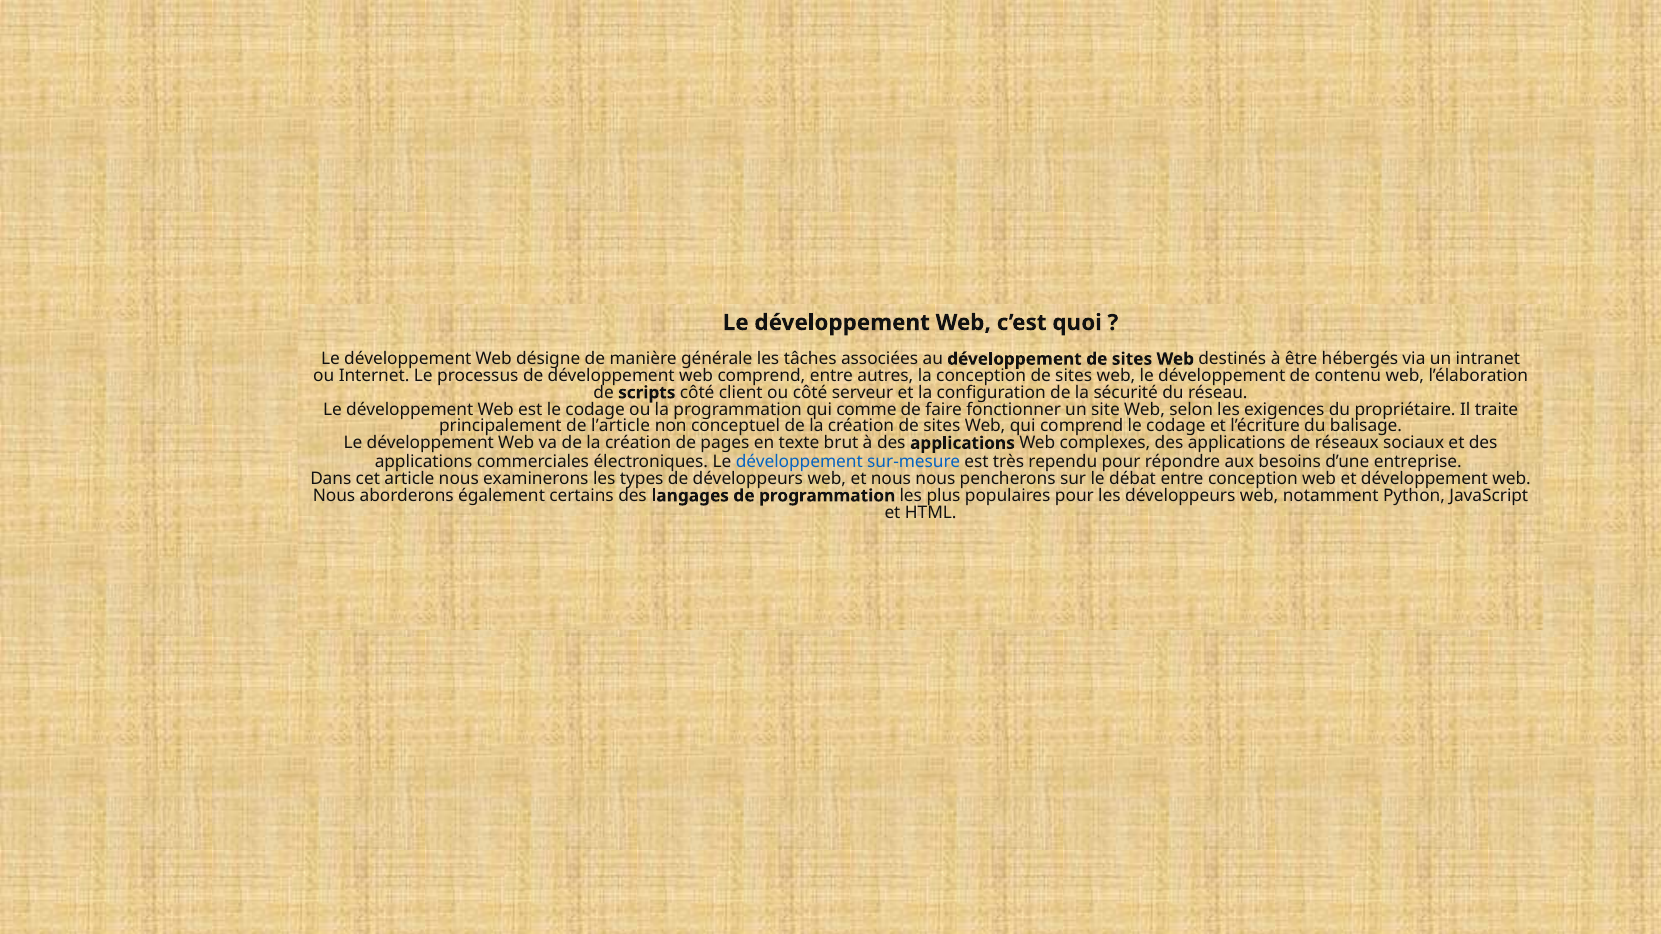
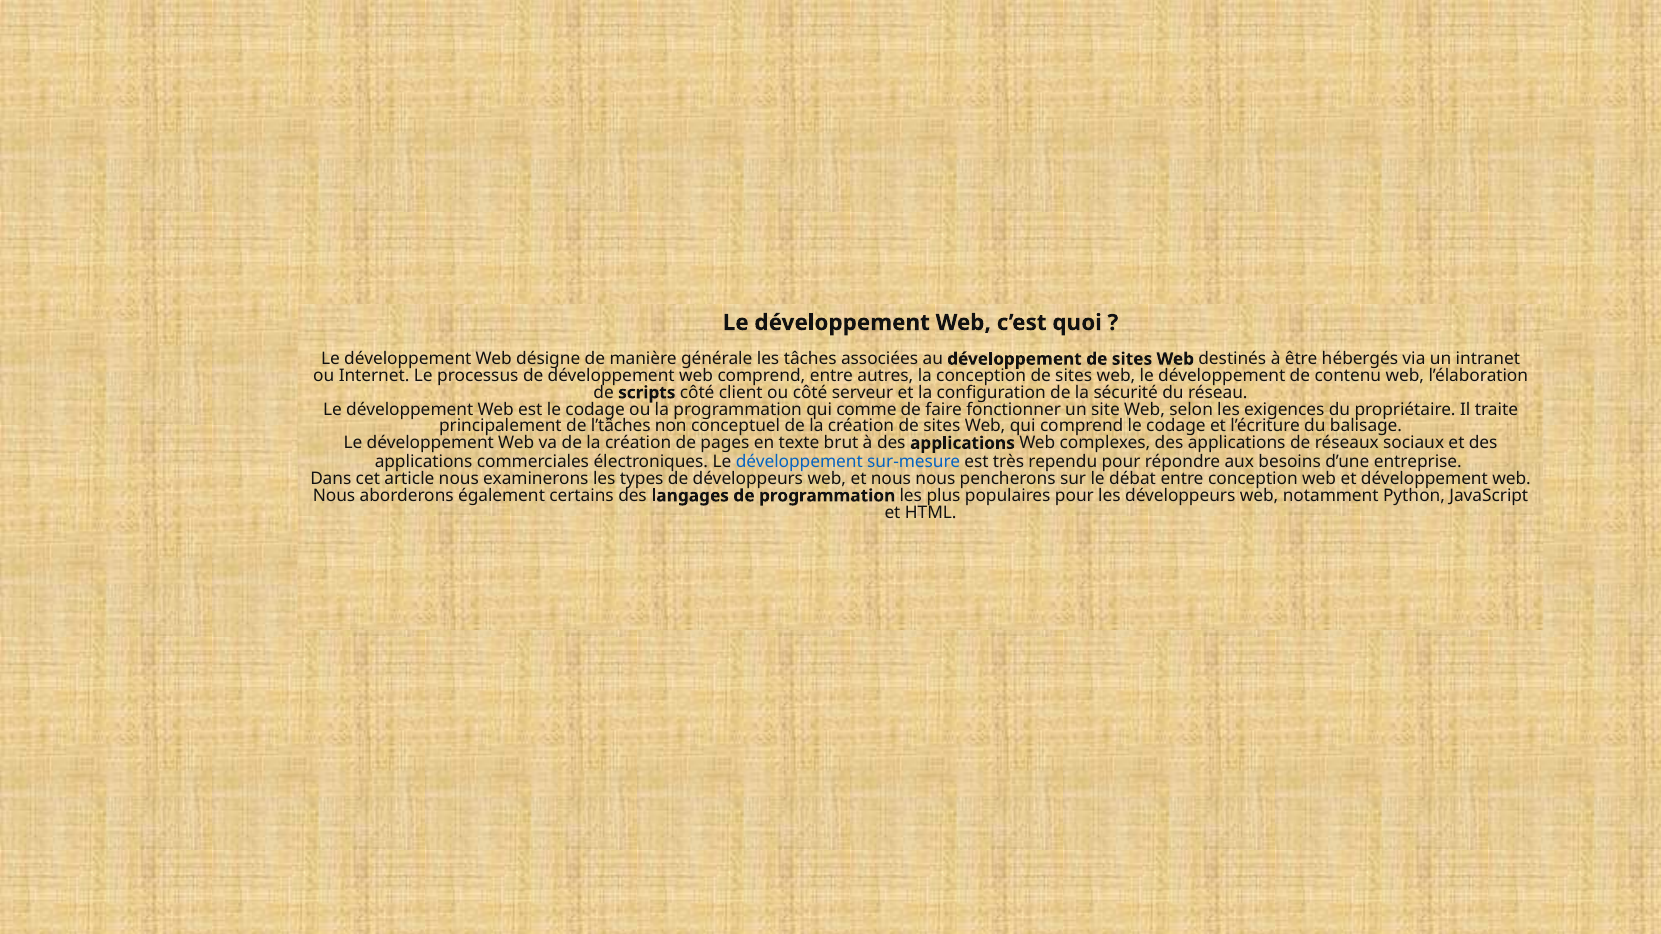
l’article: l’article -> l’tâches (621, 426)
